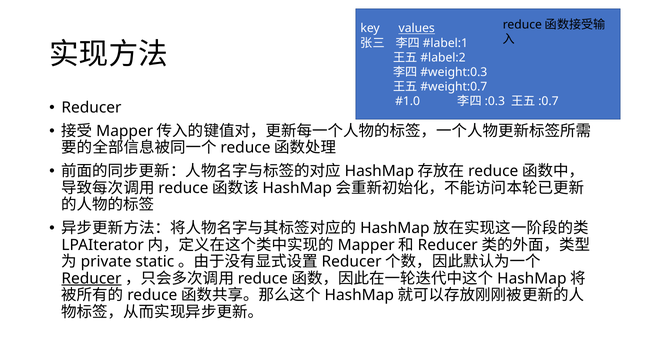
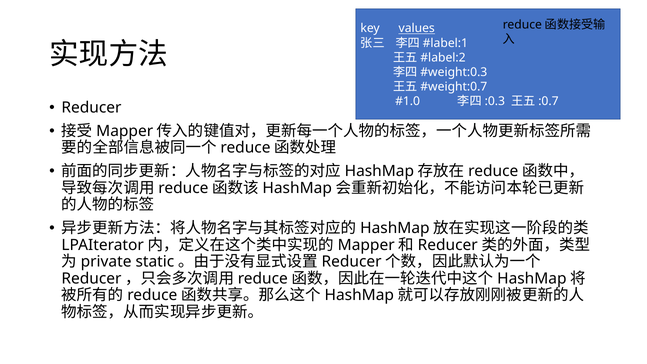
Reducer underline: present -> none (91, 278)
